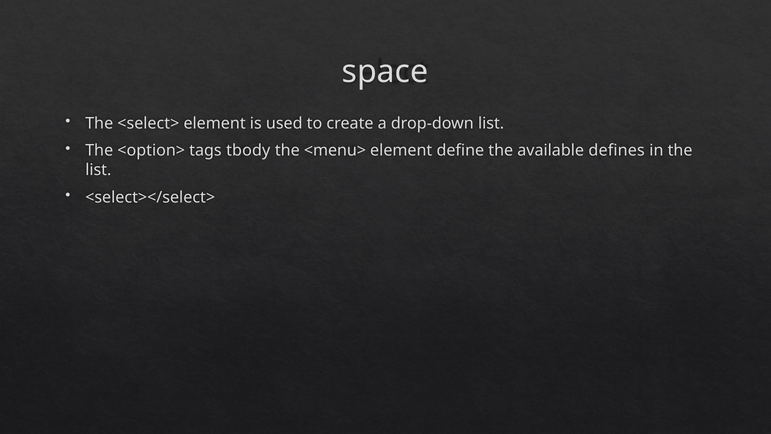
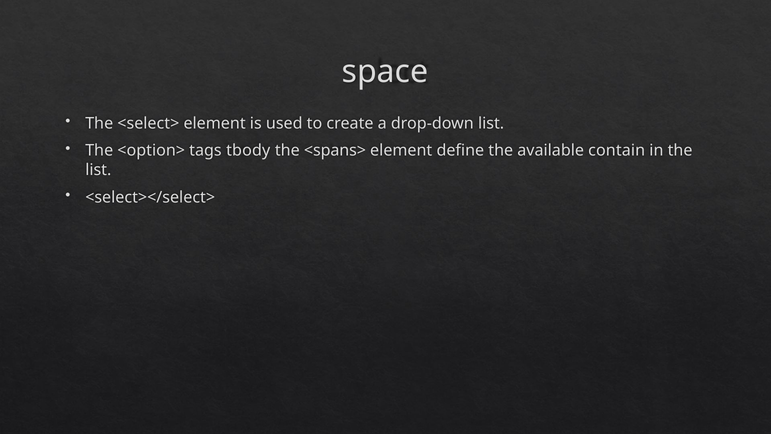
<menu>: <menu> -> <spans> (335, 151)
defines: defines -> contain (617, 151)
